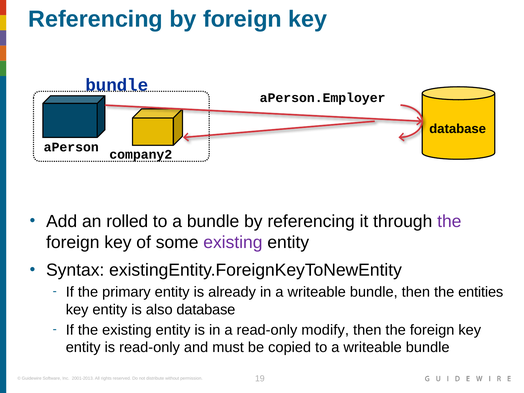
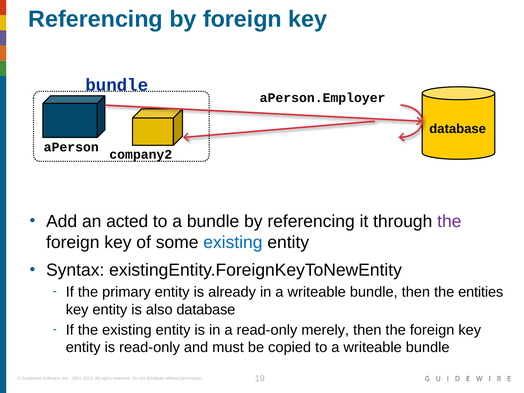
rolled: rolled -> acted (127, 221)
existing colour: purple -> blue (233, 242)
modify: modify -> merely (325, 330)
